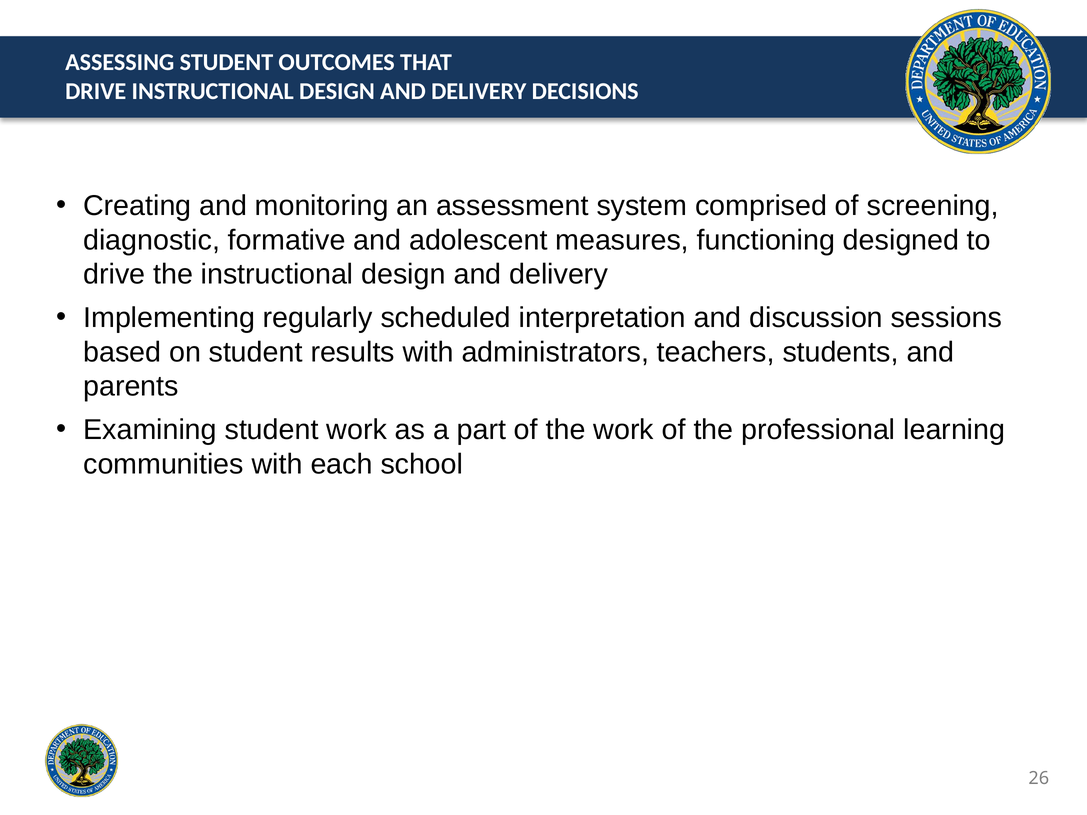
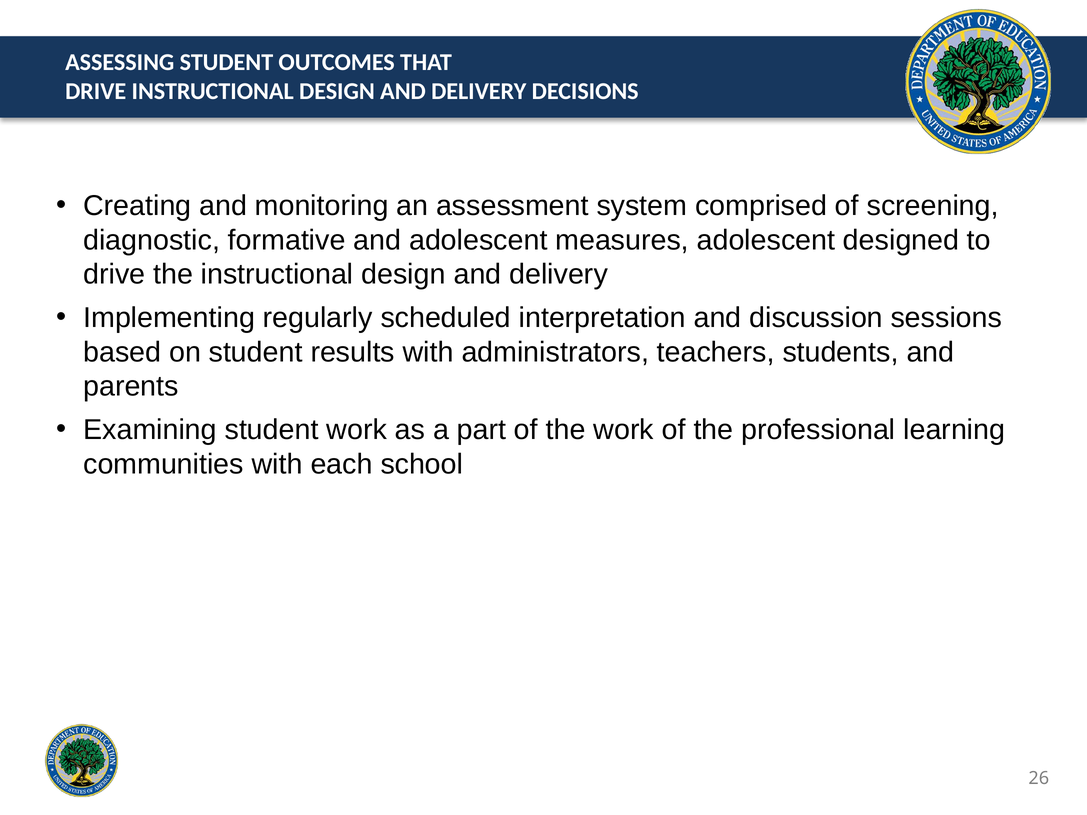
measures functioning: functioning -> adolescent (766, 240)
